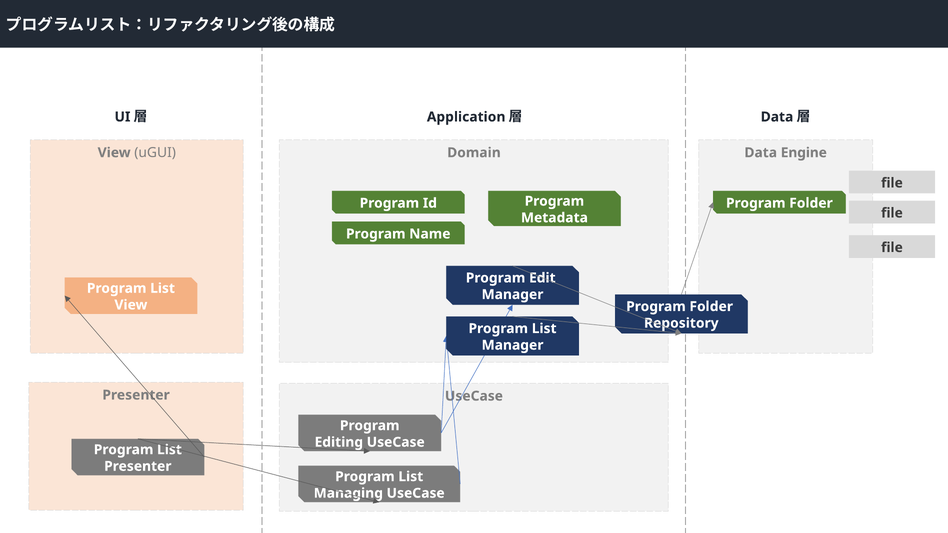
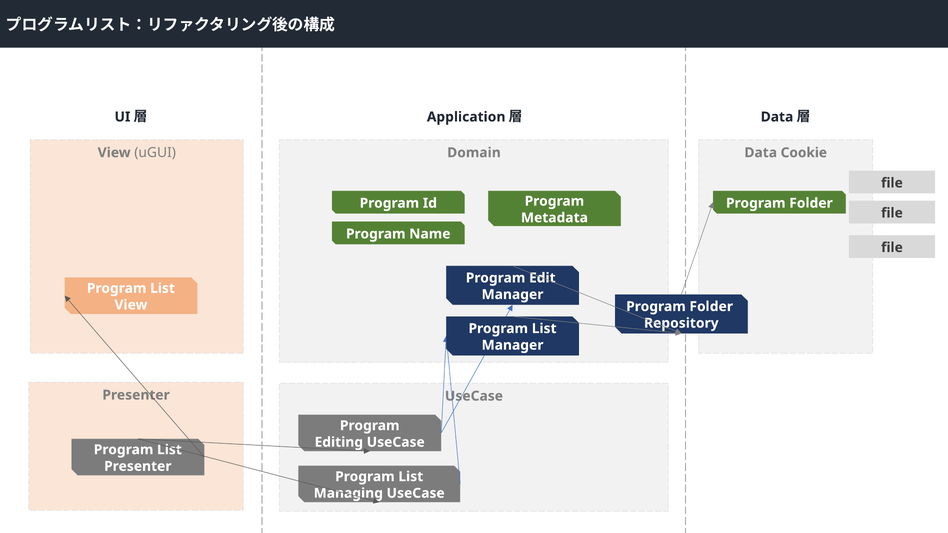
Engine: Engine -> Cookie (804, 153)
